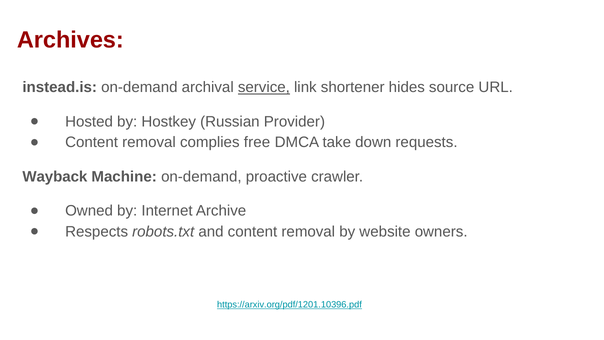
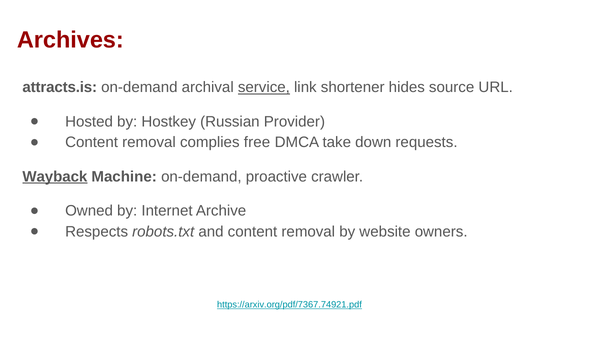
instead.is: instead.is -> attracts.is (60, 87)
Wayback underline: none -> present (55, 177)
https://arxiv.org/pdf/1201.10396.pdf: https://arxiv.org/pdf/1201.10396.pdf -> https://arxiv.org/pdf/7367.74921.pdf (289, 304)
